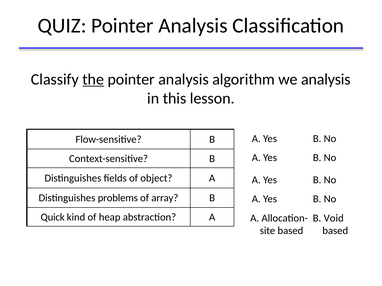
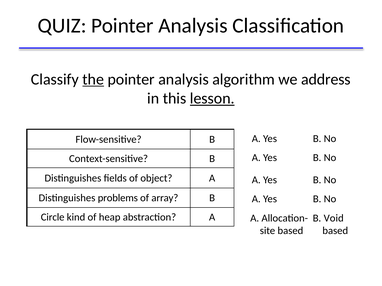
we analysis: analysis -> address (326, 79)
lesson underline: none -> present (212, 99)
Quick: Quick -> Circle (53, 217)
